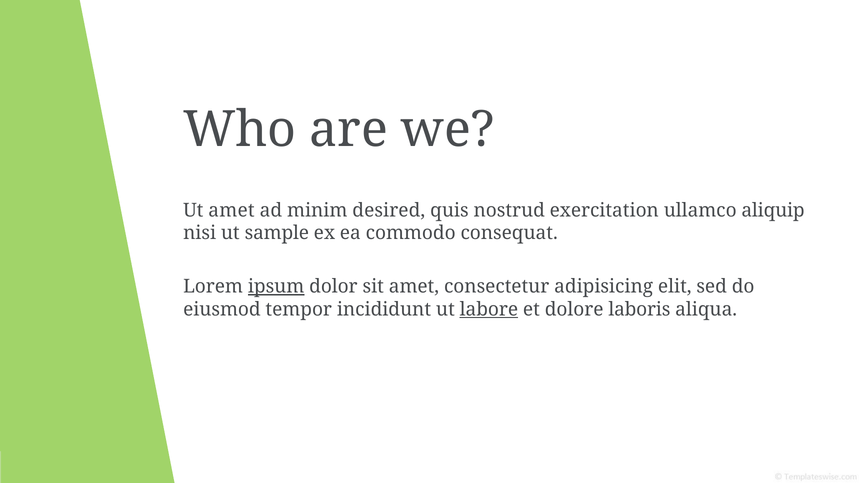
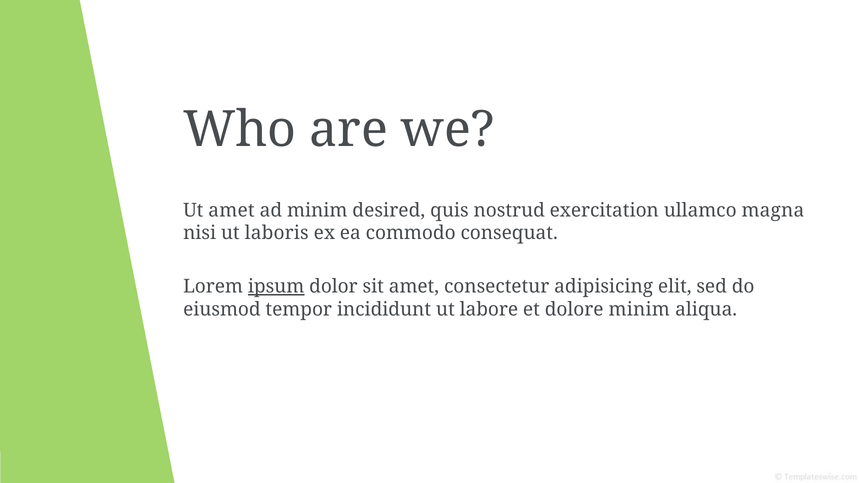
aliquip: aliquip -> magna (773, 210)
sample: sample -> laboris (277, 233)
labore underline: present -> none (489, 310)
dolore laboris: laboris -> minim (639, 310)
